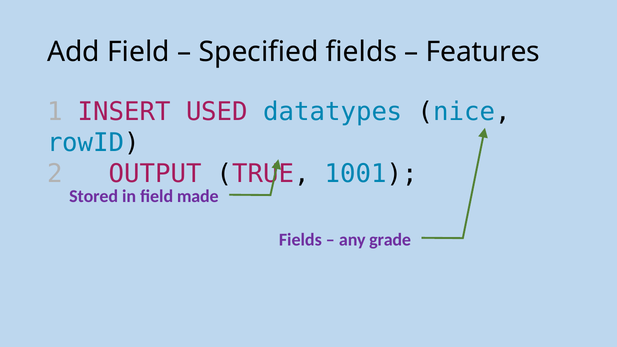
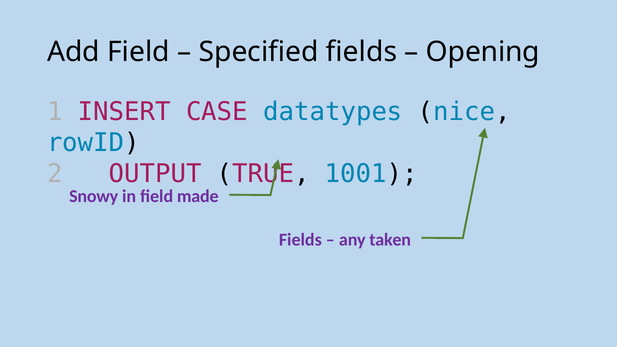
Features: Features -> Opening (483, 52)
USED: USED -> CASE (217, 112)
Stored: Stored -> Snowy (94, 197)
grade: grade -> taken (390, 240)
